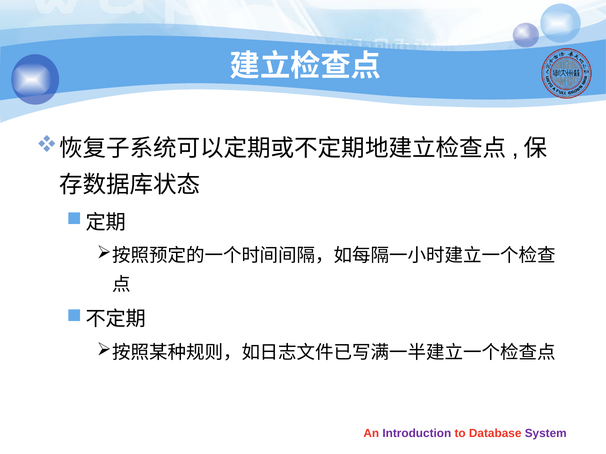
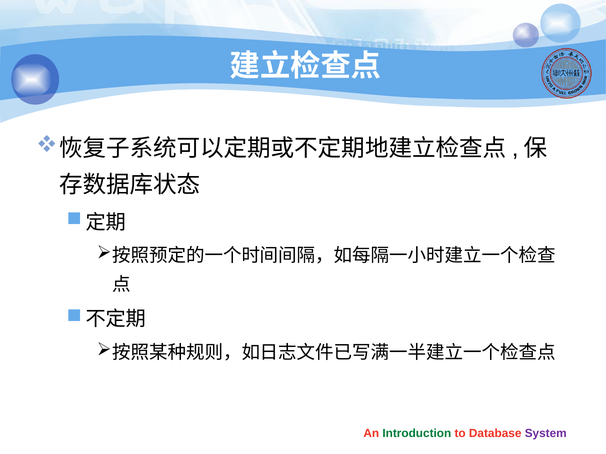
Introduction colour: purple -> green (417, 434)
